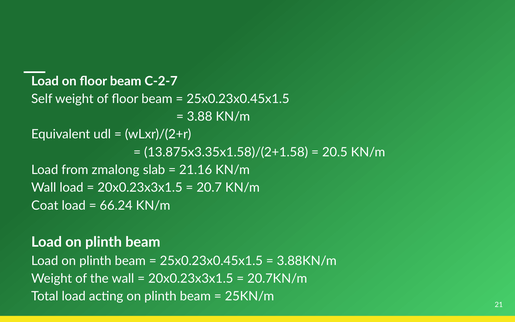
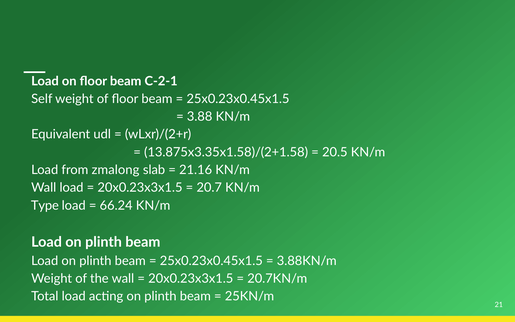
C-2-7: C-2-7 -> C-2-1 (161, 81)
Coat: Coat -> Type (45, 205)
